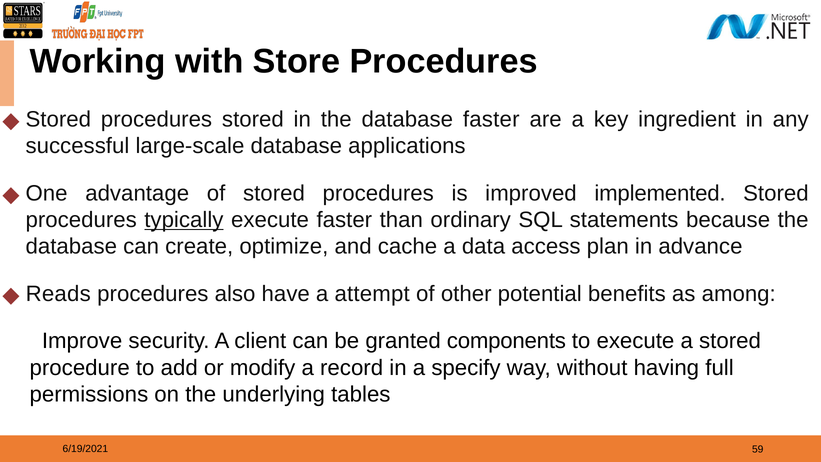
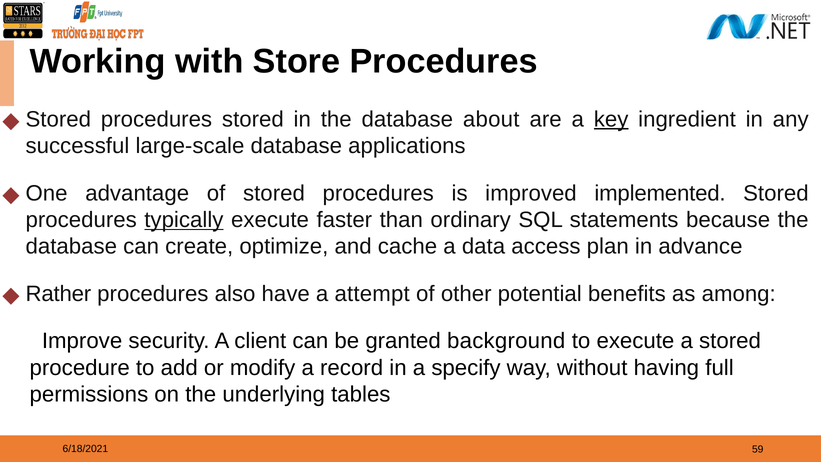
database faster: faster -> about (491, 119)
key underline: none -> present (611, 119)
Reads: Reads -> Rather (58, 294)
components: components -> background (506, 341)
6/19/2021: 6/19/2021 -> 6/18/2021 (85, 449)
